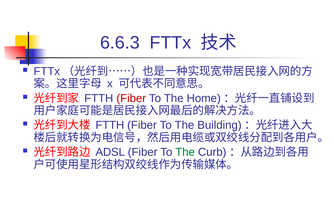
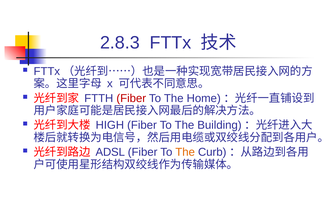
6.6.3: 6.6.3 -> 2.8.3 (120, 43)
FTTH: FTTH -> HIGH (110, 125)
The colour: green -> orange (185, 152)
